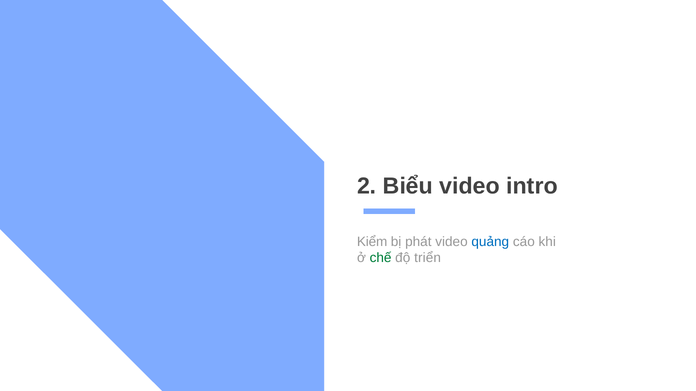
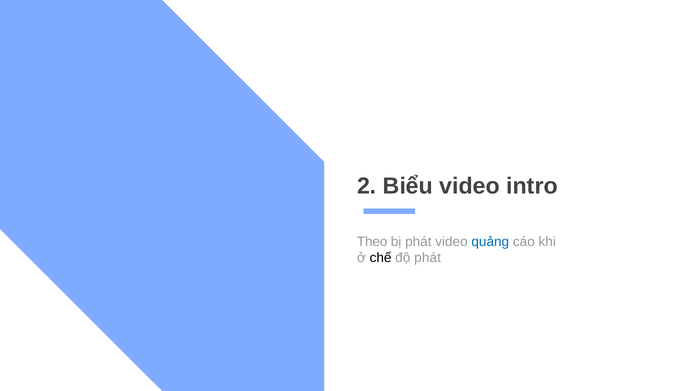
Kiểm: Kiểm -> Theo (372, 242)
chế colour: green -> black (381, 258)
độ triển: triển -> phát (428, 258)
